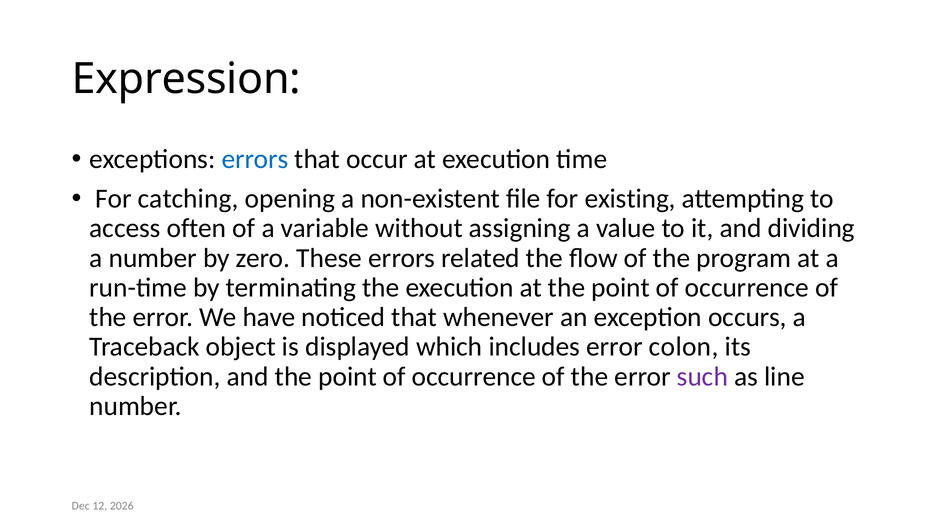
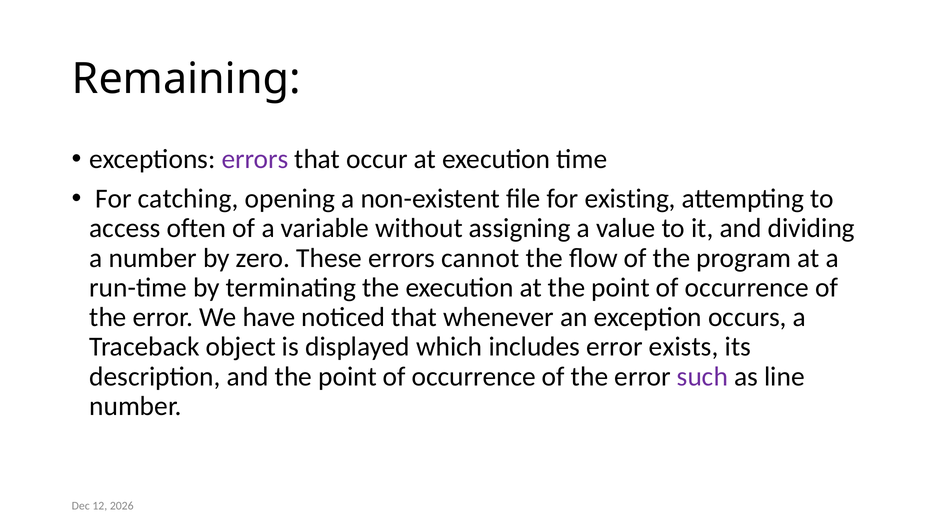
Expression: Expression -> Remaining (186, 79)
errors colour: blue -> purple (255, 159)
related: related -> cannot (480, 258)
colon: colon -> exists (684, 346)
